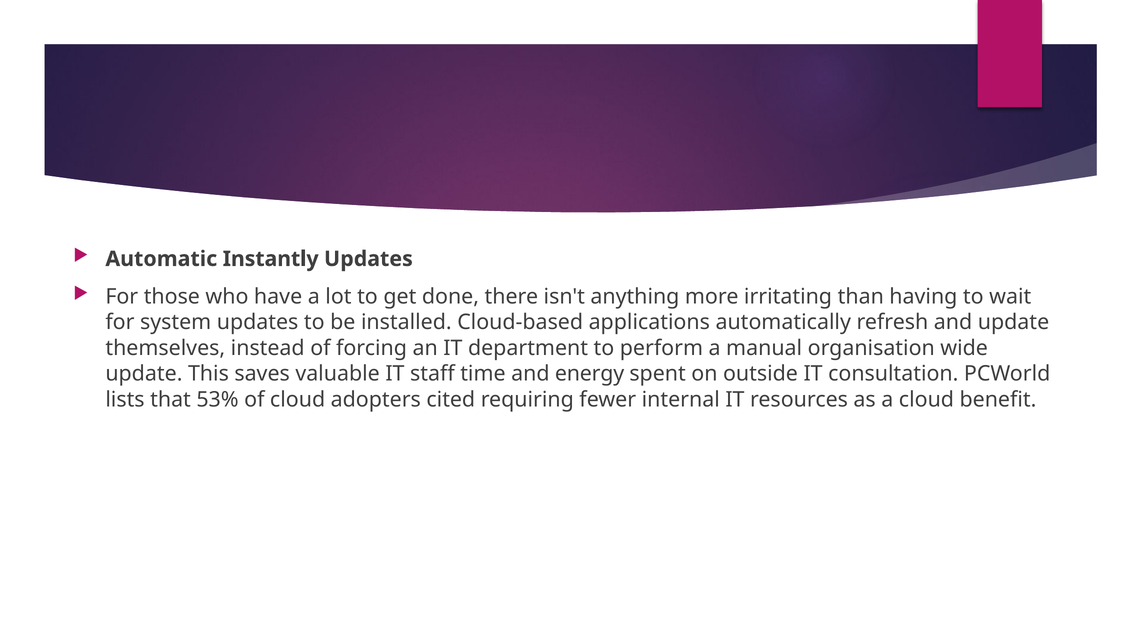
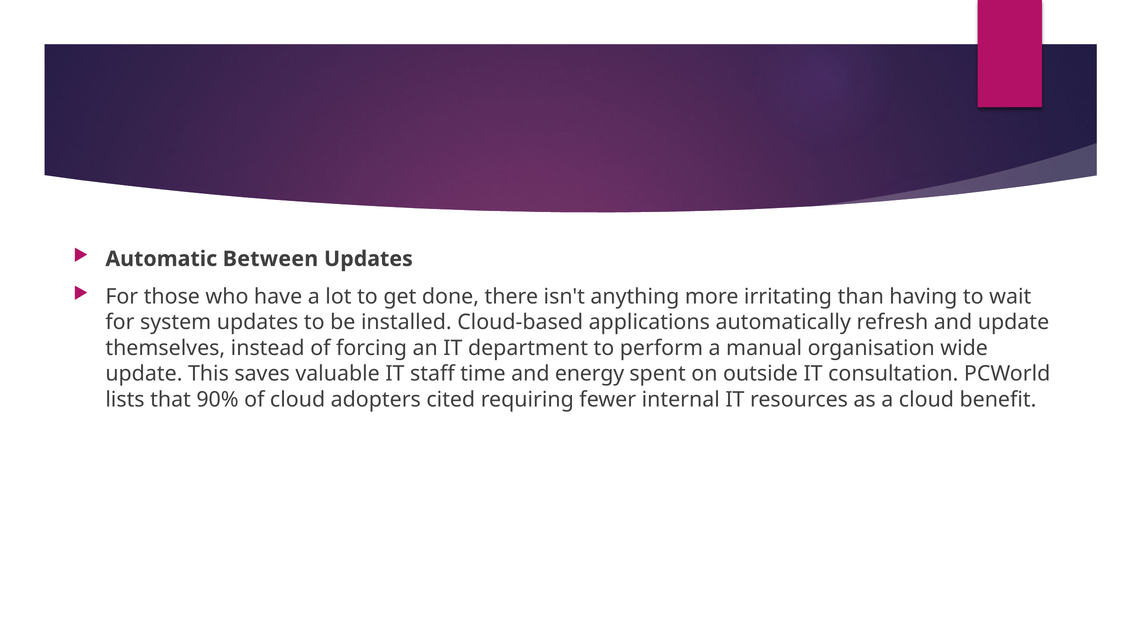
Instantly: Instantly -> Between (270, 259)
53%: 53% -> 90% (218, 399)
